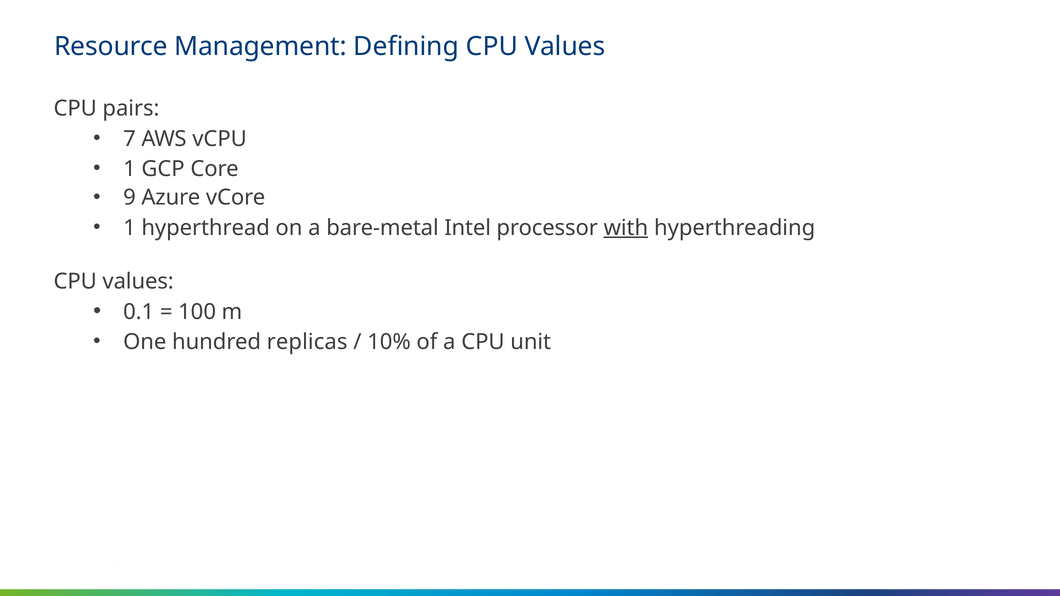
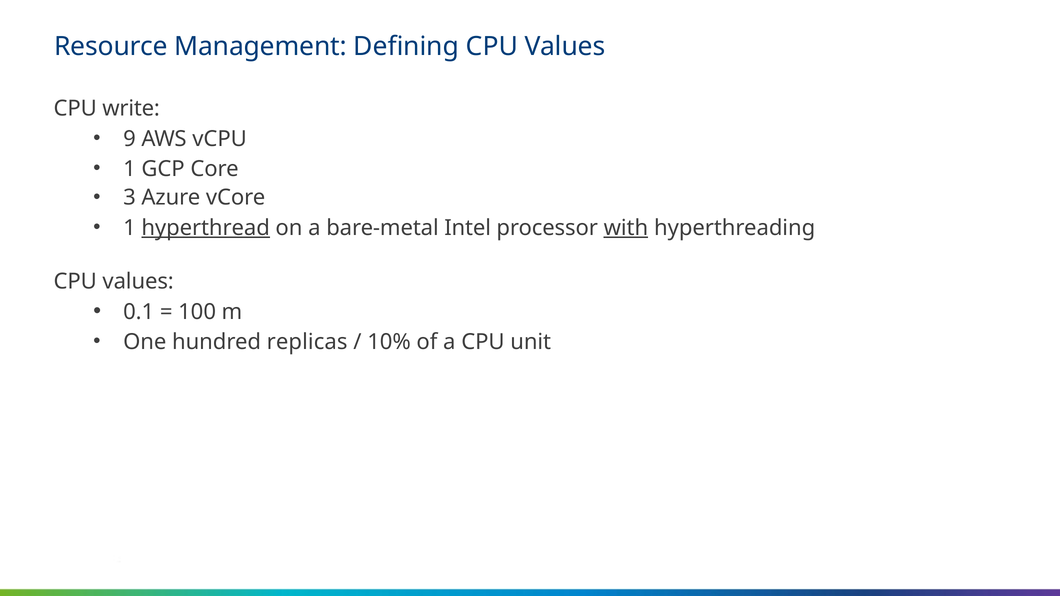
pairs: pairs -> write (131, 108)
7: 7 -> 9 (129, 139)
9: 9 -> 3 (129, 198)
hyperthread underline: none -> present (206, 228)
